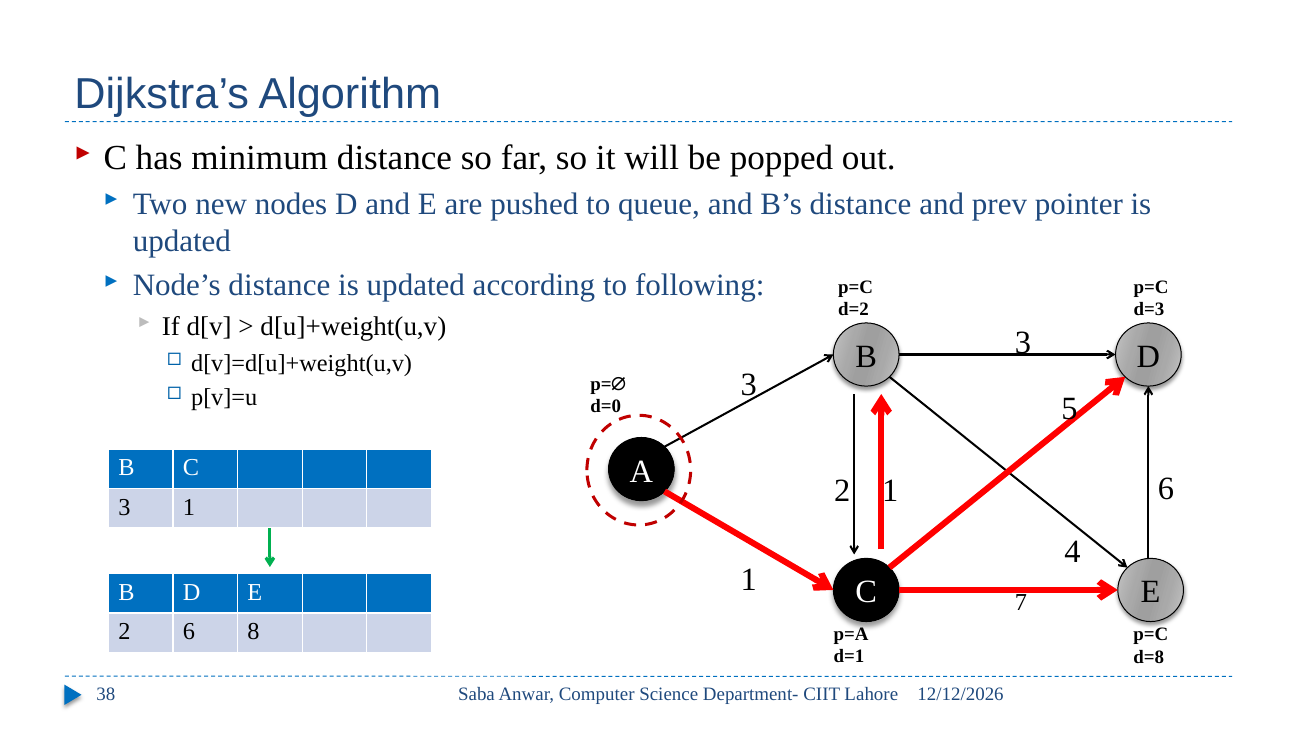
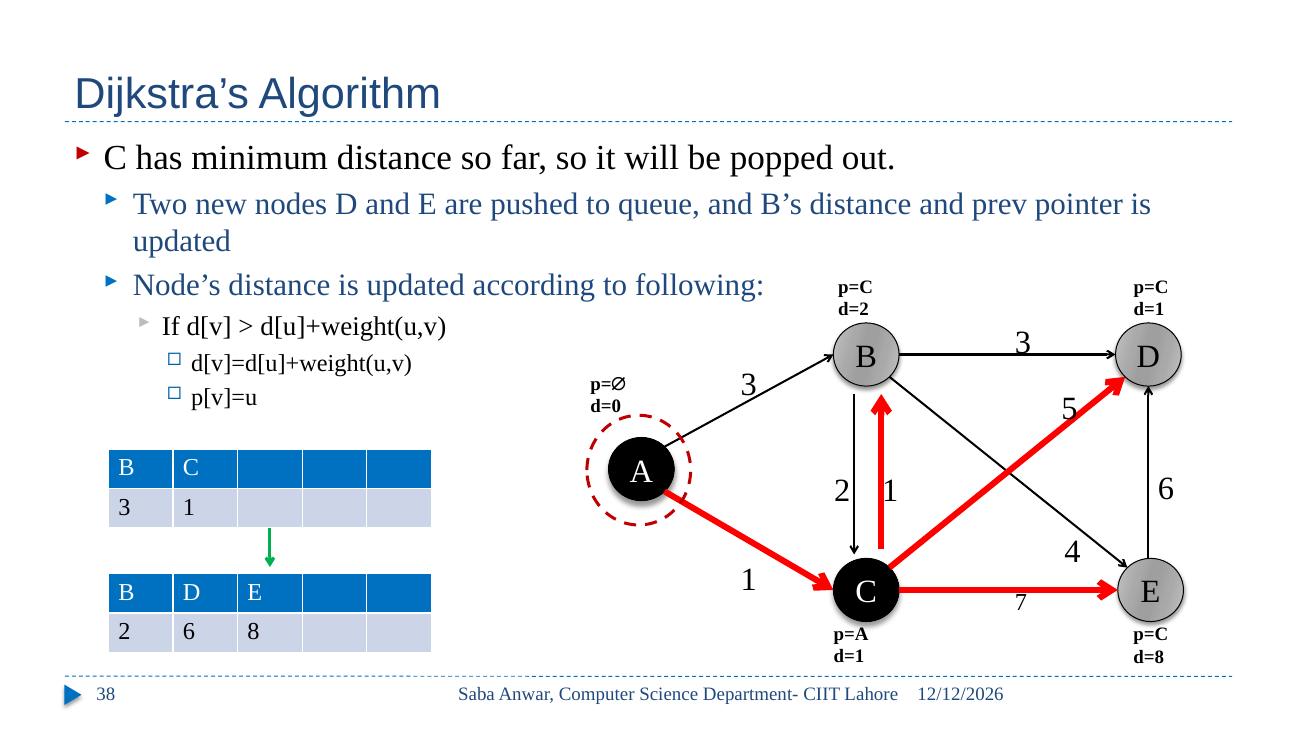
d=3: d=3 -> d=1 (1149, 310)
